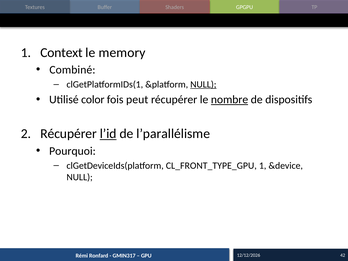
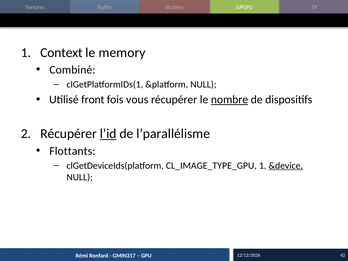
NULL underline: present -> none (203, 84)
color: color -> front (93, 100)
peut: peut -> vous (137, 100)
Pourquoi: Pourquoi -> Flottants (72, 151)
CL_FRONT_TYPE_GPU: CL_FRONT_TYPE_GPU -> CL_IMAGE_TYPE_GPU (211, 166)
&device underline: none -> present (286, 166)
